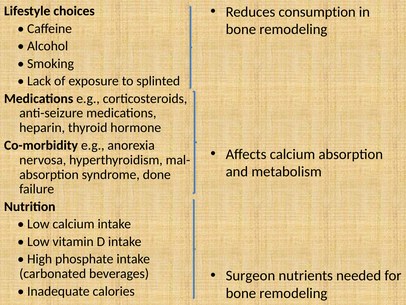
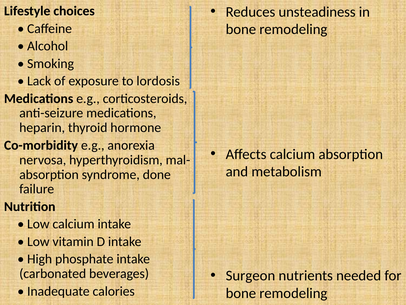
consumption: consumption -> unsteadiness (317, 12)
splinted: splinted -> lordosis (158, 81)
